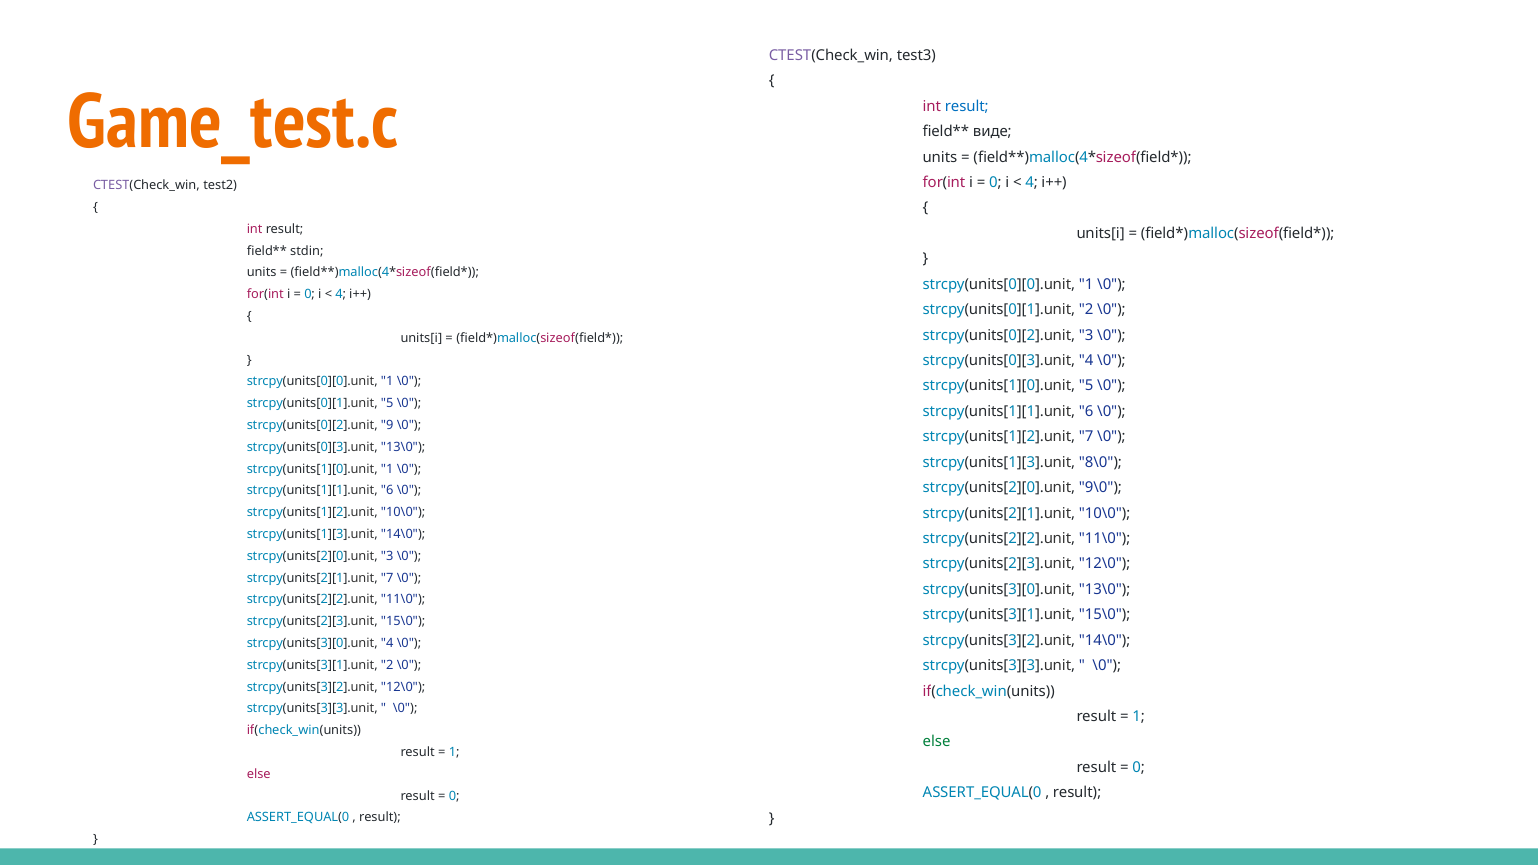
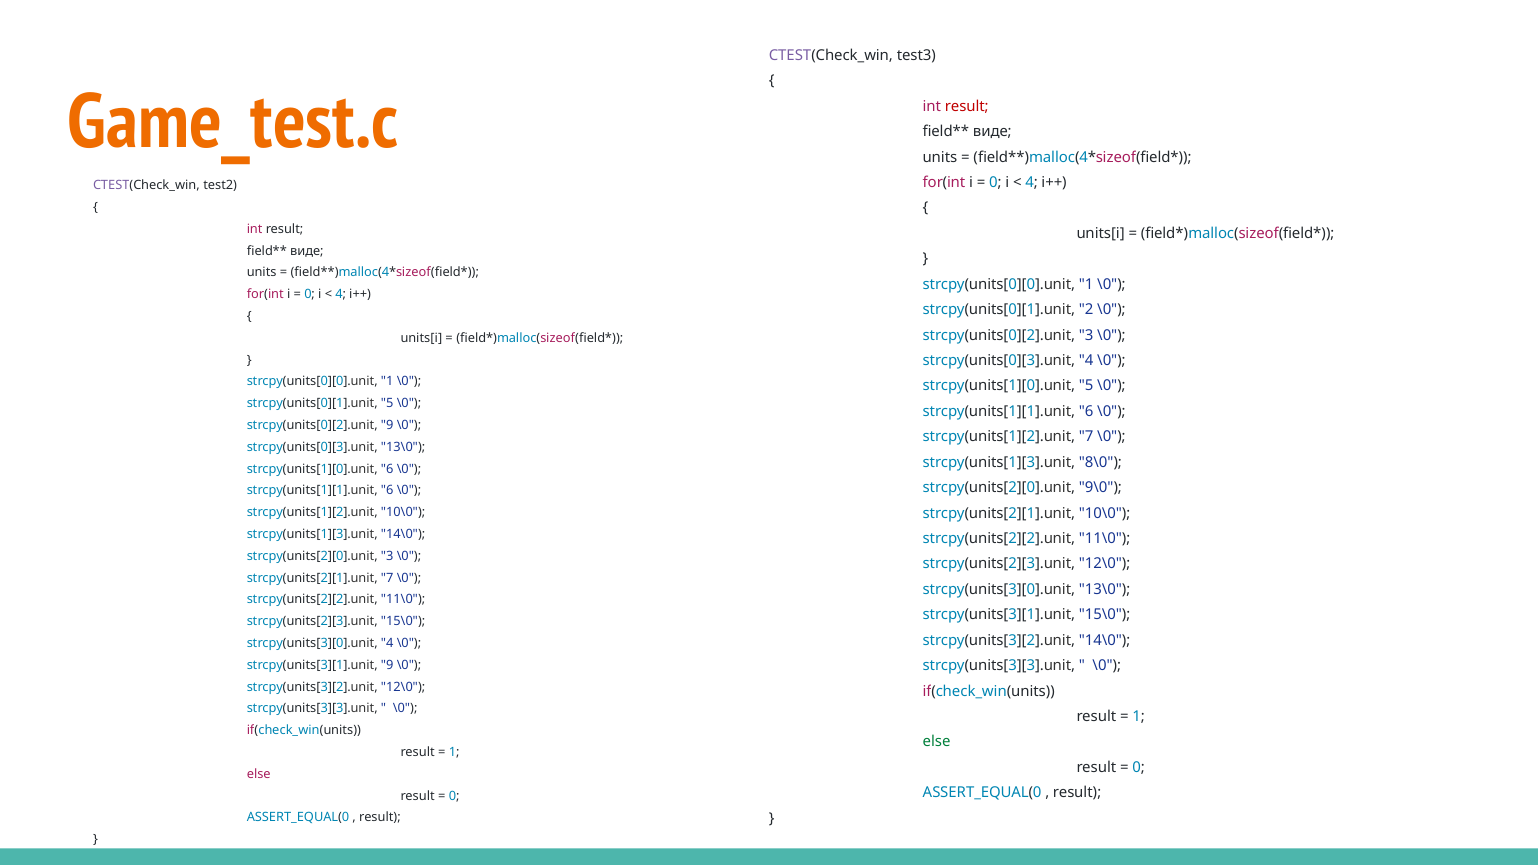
result colour: blue -> red (967, 106)
stdin: stdin -> виде (307, 251)
strcpy(units[1][0].unit 1: 1 -> 6 (387, 469)
strcpy(units[3][1].unit 2: 2 -> 9 (387, 665)
